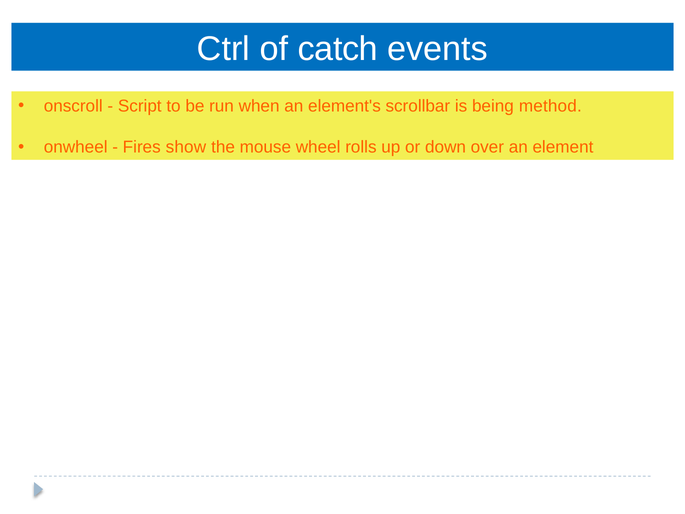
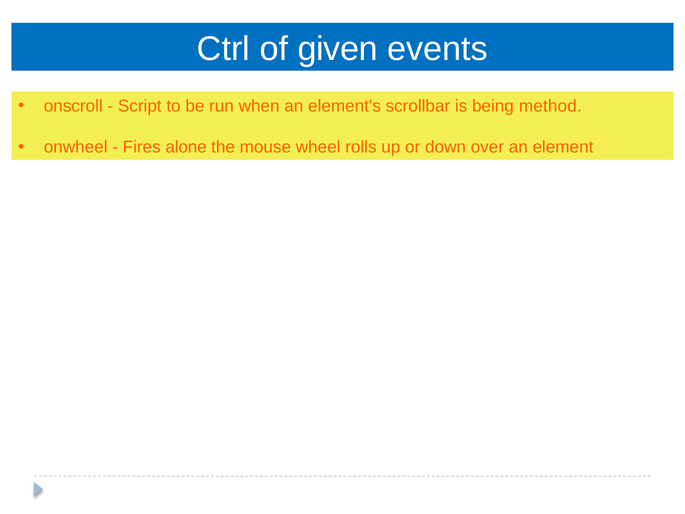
catch: catch -> given (338, 49)
show: show -> alone (186, 147)
